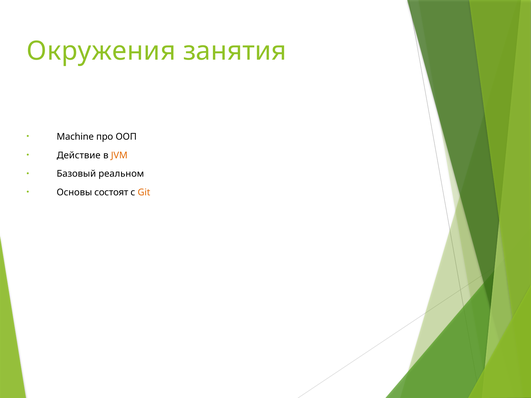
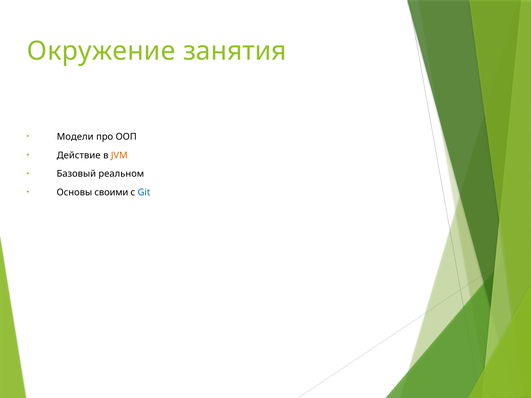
Окружения: Окружения -> Окружение (101, 51)
Machine: Machine -> Модели (75, 137)
состоят: состоят -> своими (111, 193)
Git colour: orange -> blue (144, 193)
